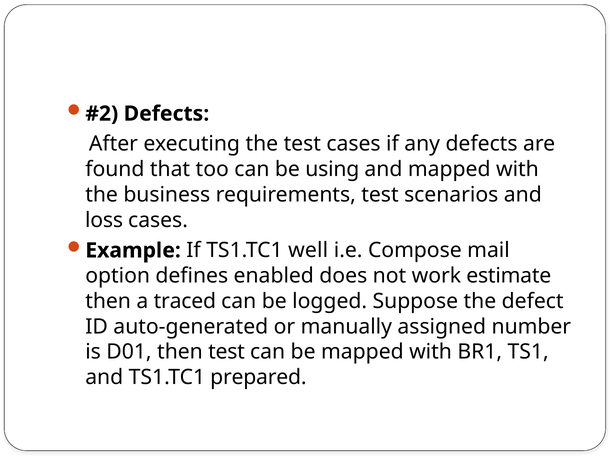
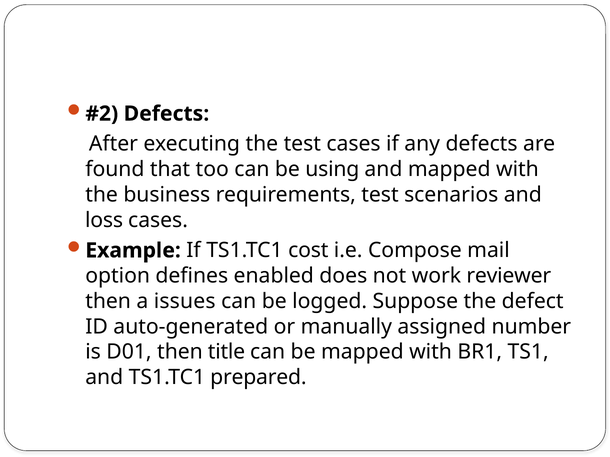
well: well -> cost (308, 251)
estimate: estimate -> reviewer (509, 276)
traced: traced -> issues (185, 301)
then test: test -> title (227, 352)
